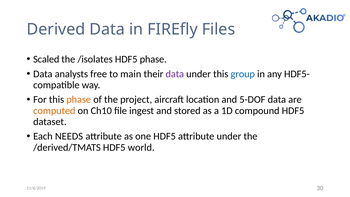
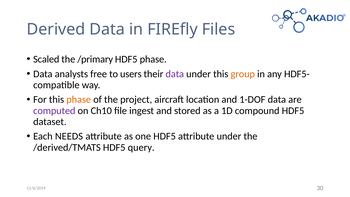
/isolates: /isolates -> /primary (95, 59)
main: main -> users (131, 74)
group colour: blue -> orange (243, 74)
5-DOF: 5-DOF -> 1-DOF (252, 100)
computed colour: orange -> purple (54, 111)
world: world -> query (141, 147)
